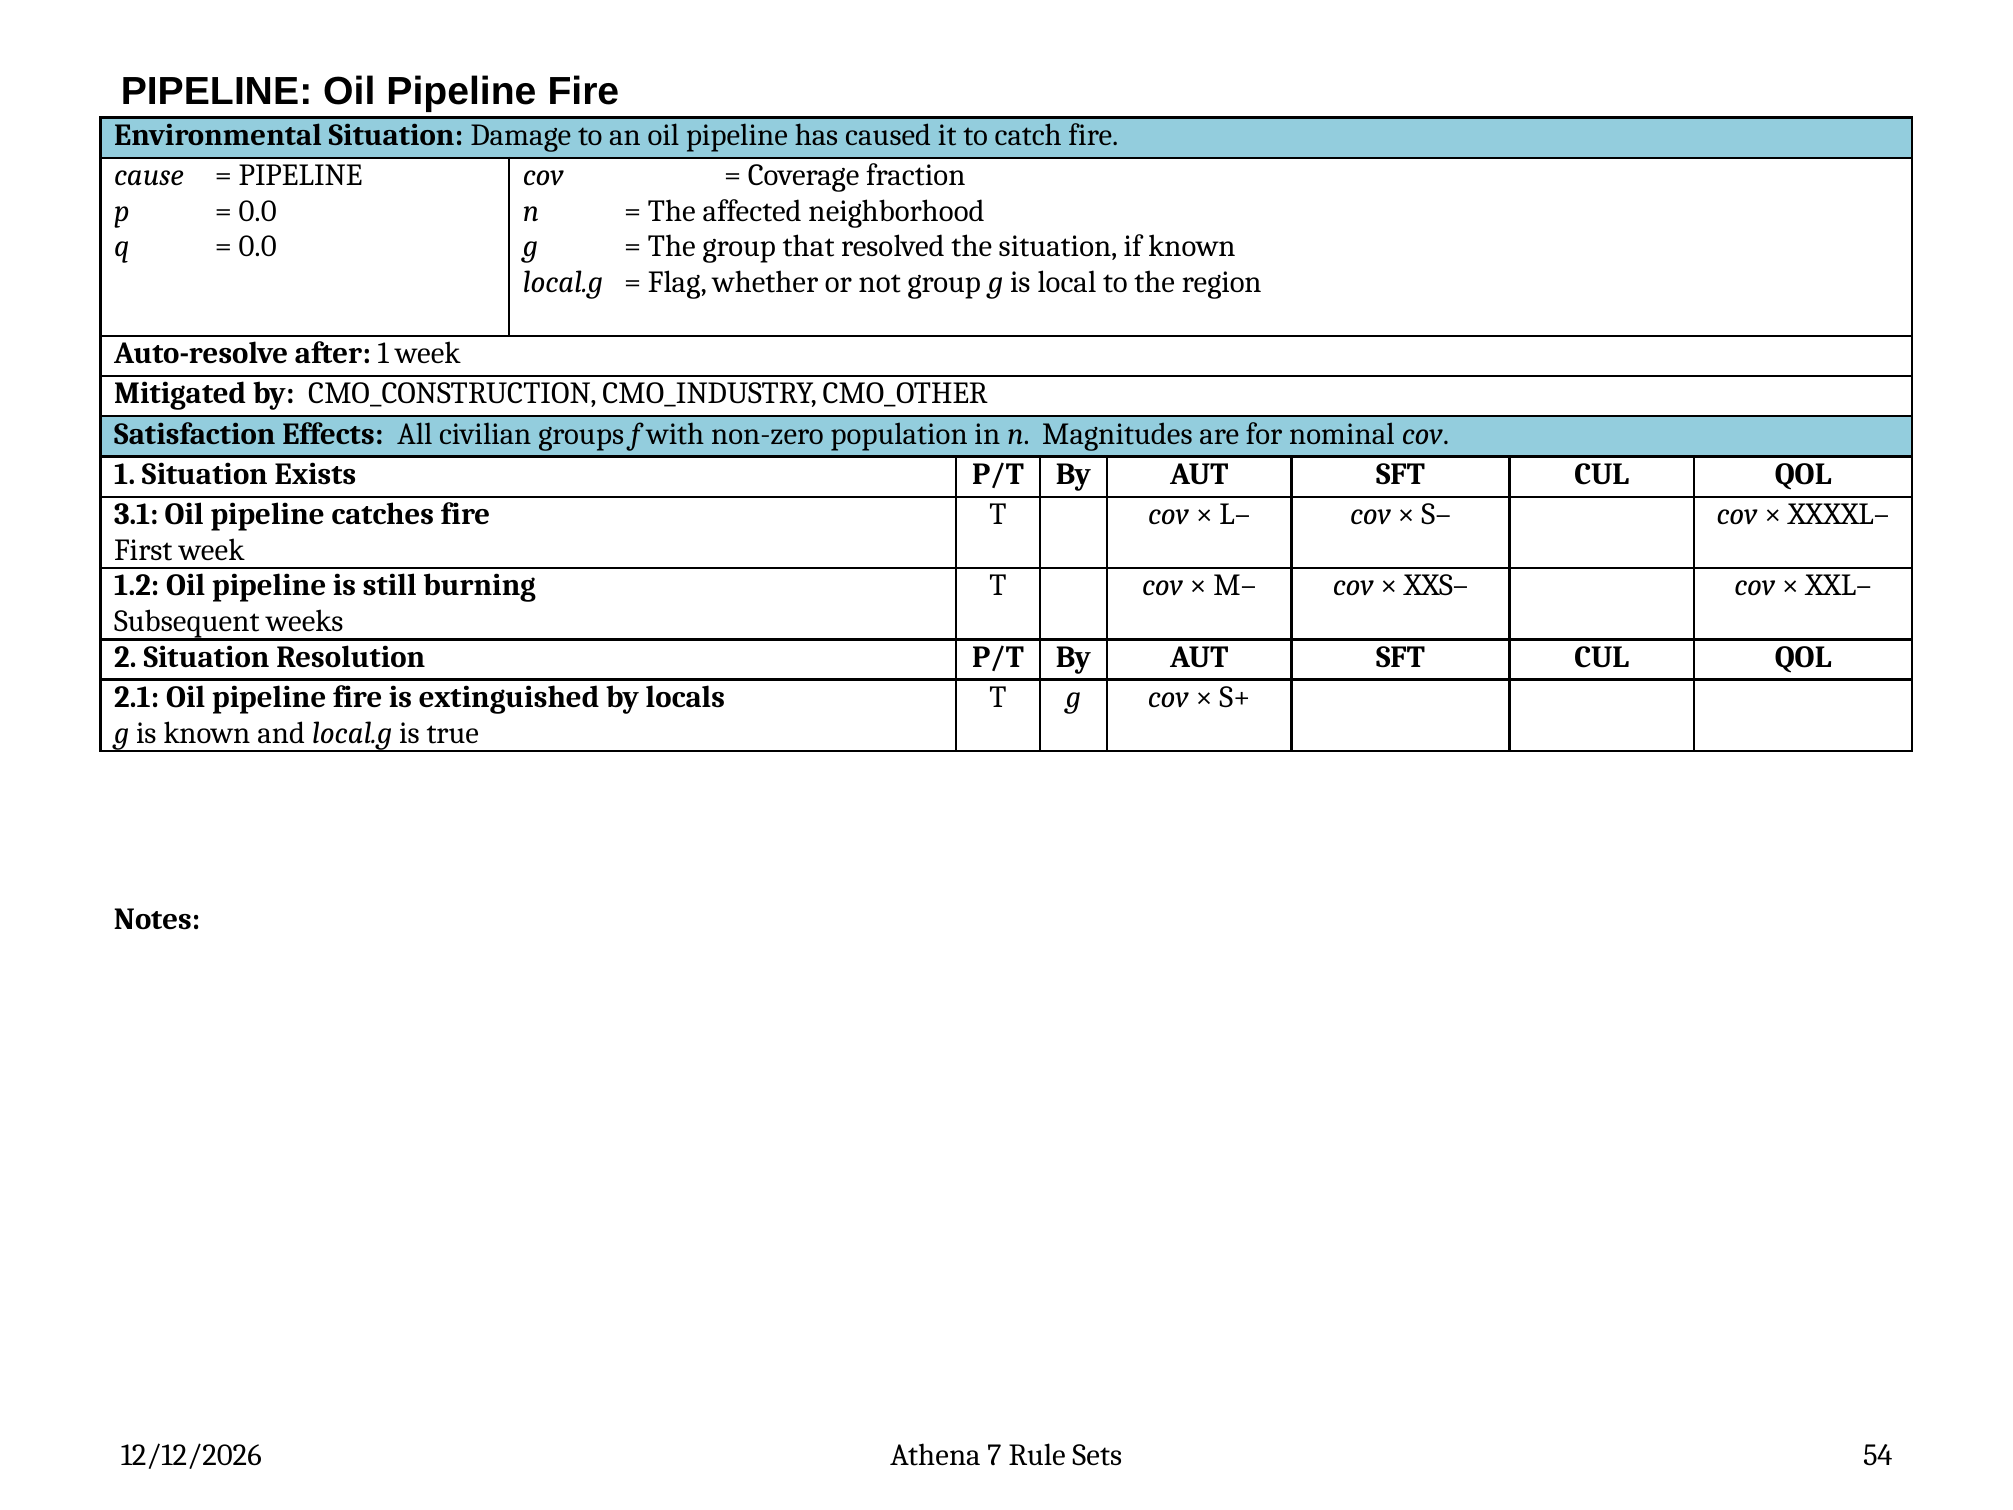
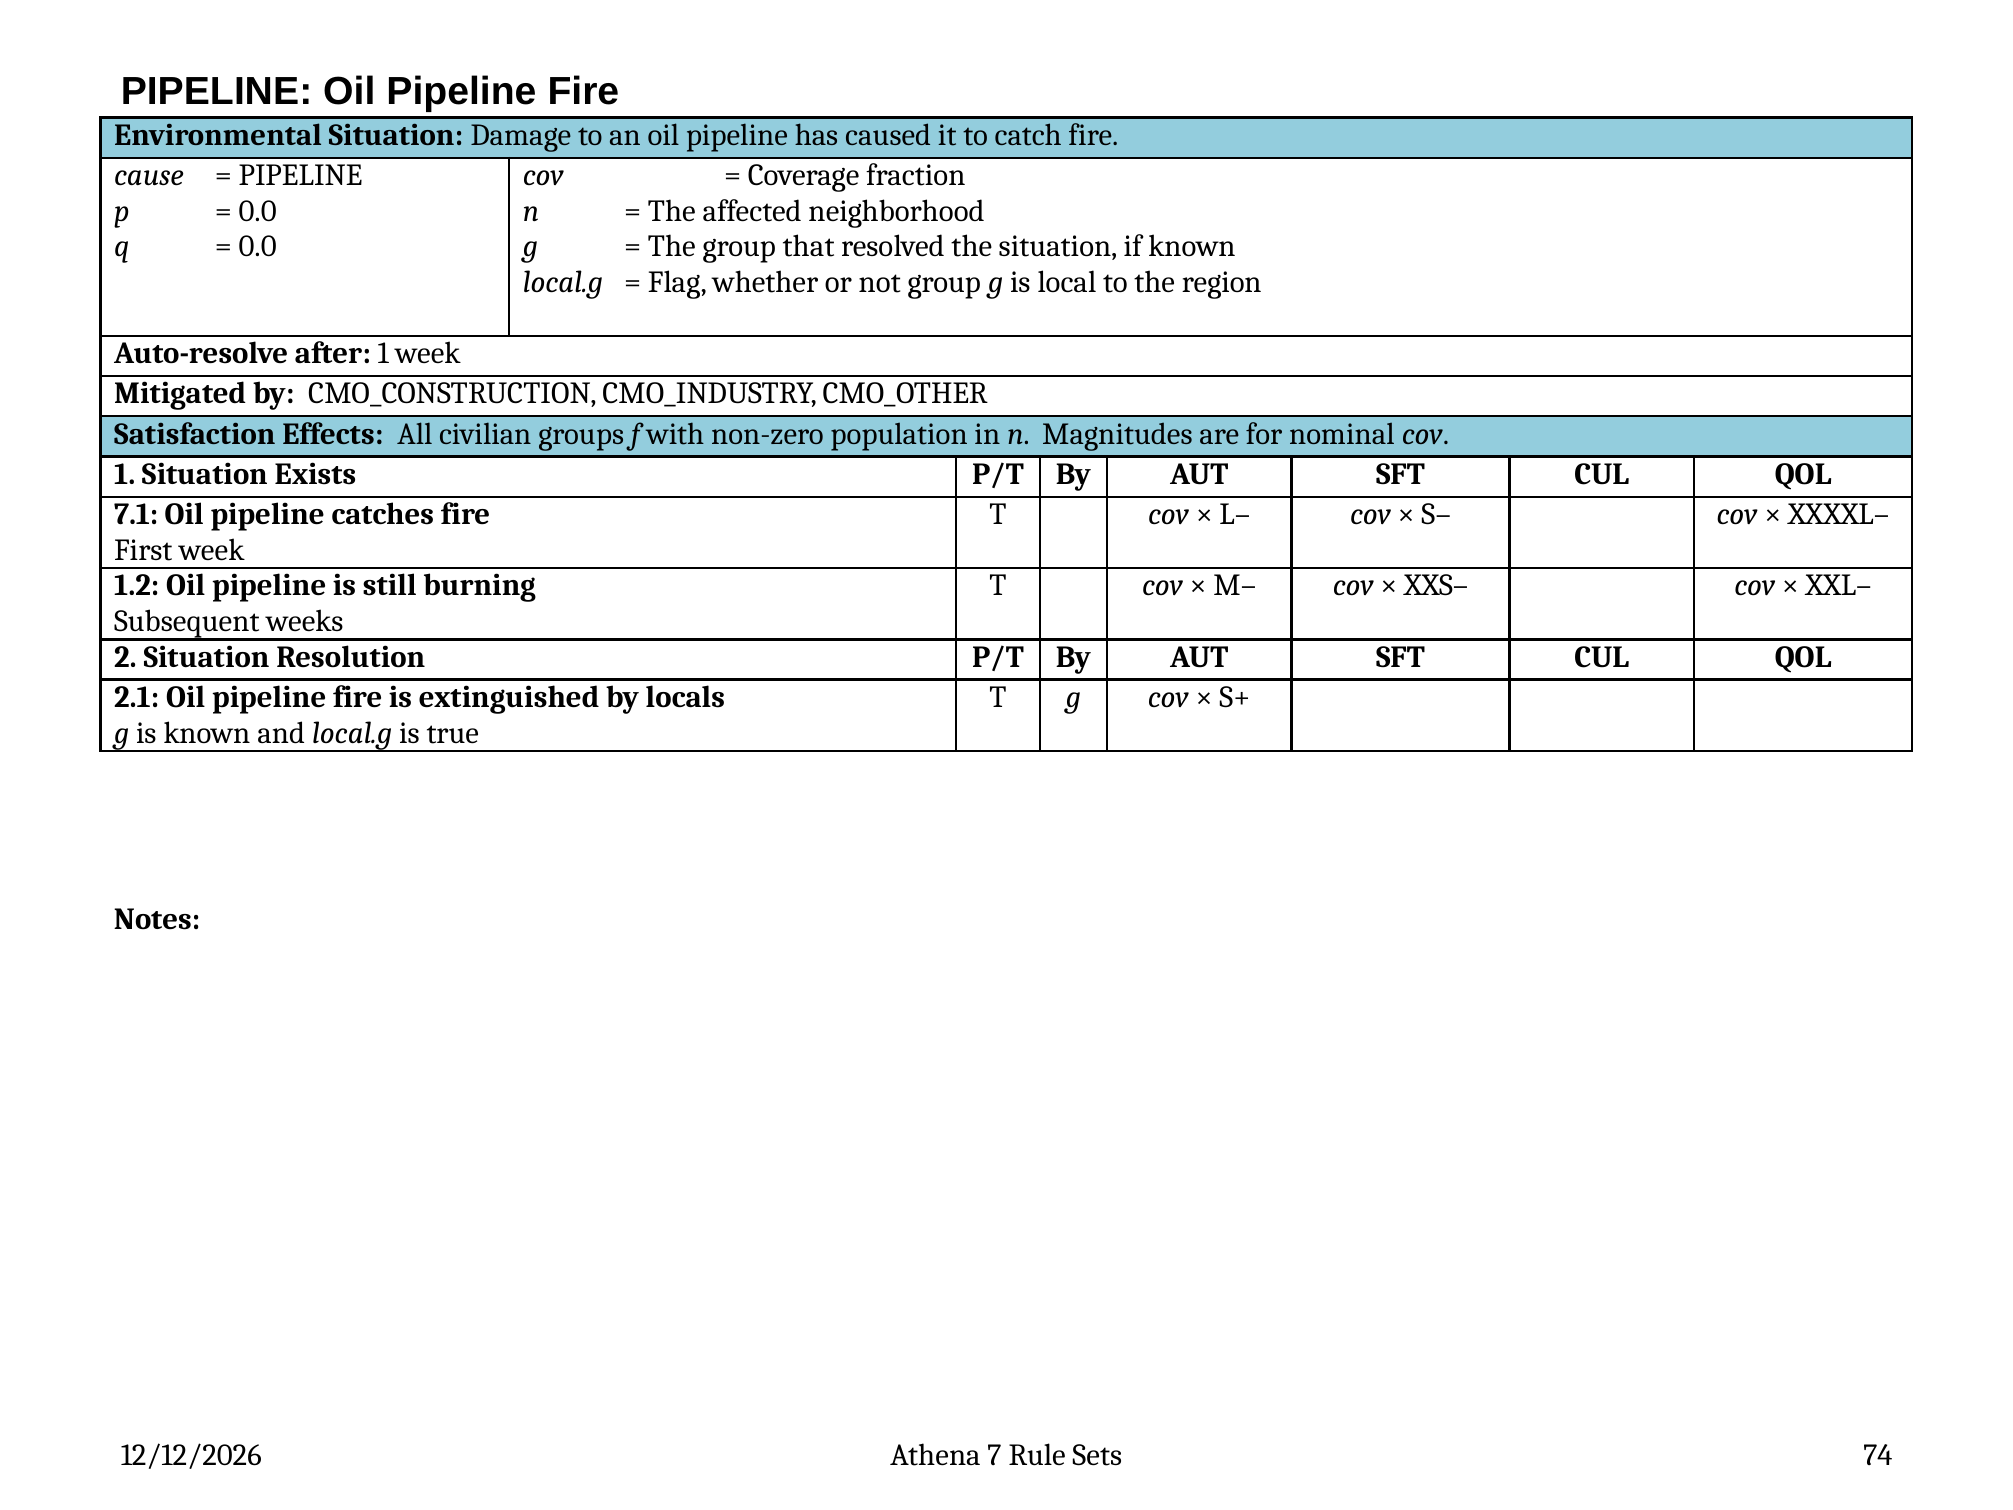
3.1: 3.1 -> 7.1 (136, 514)
54: 54 -> 74 (1878, 1455)
